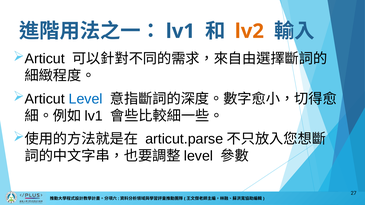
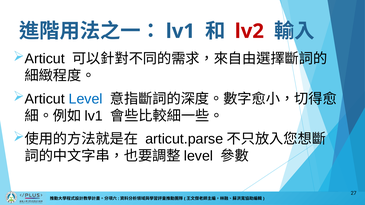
lv2 colour: orange -> red (249, 31)
